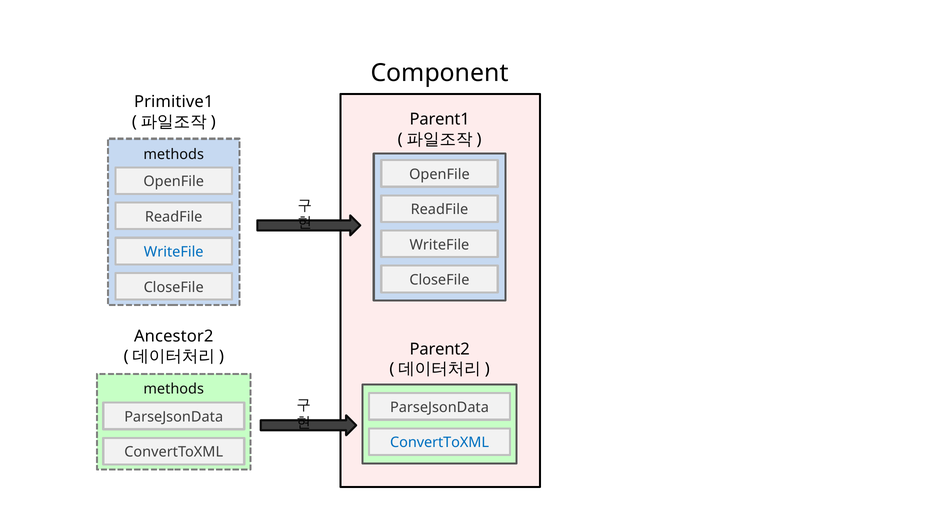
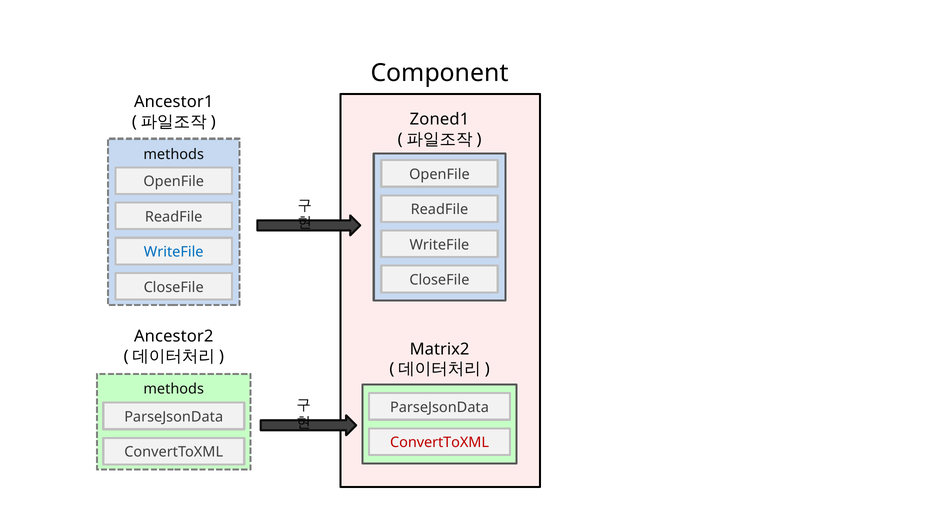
Primitive1: Primitive1 -> Ancestor1 (174, 102)
Parent1: Parent1 -> Zoned1 (439, 119)
Parent2: Parent2 -> Matrix2 (440, 349)
ConvertToXML colour: blue -> red (440, 443)
